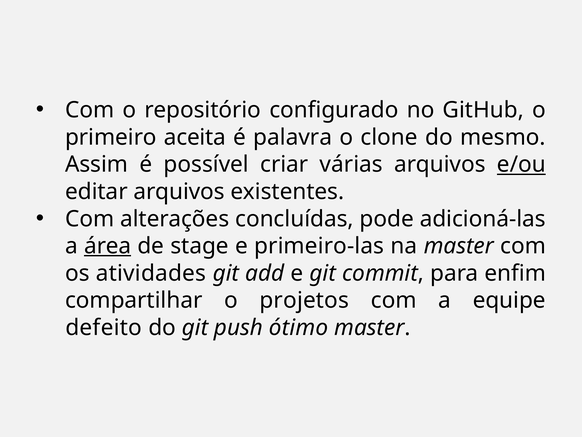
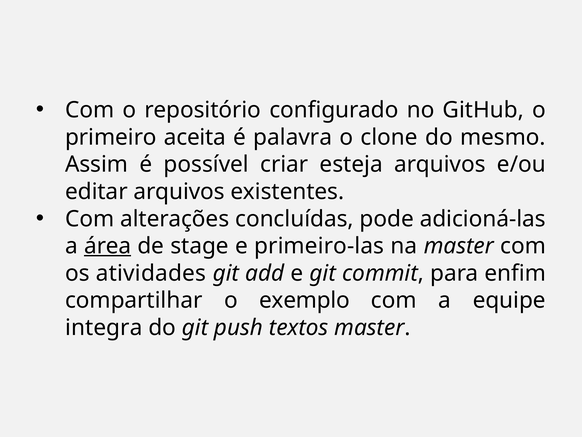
várias: várias -> esteja (351, 164)
e/ou underline: present -> none (521, 164)
projetos: projetos -> exemplo (304, 300)
defeito: defeito -> integra (104, 327)
ótimo: ótimo -> textos (299, 327)
